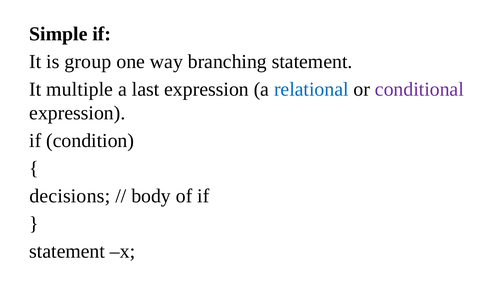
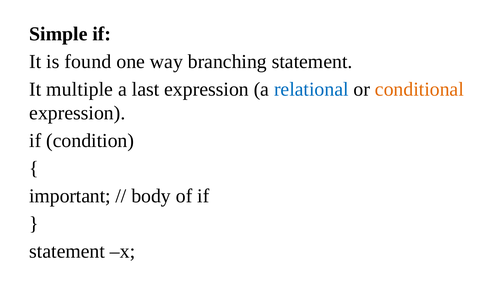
group: group -> found (88, 62)
conditional colour: purple -> orange (419, 90)
decisions: decisions -> important (70, 196)
